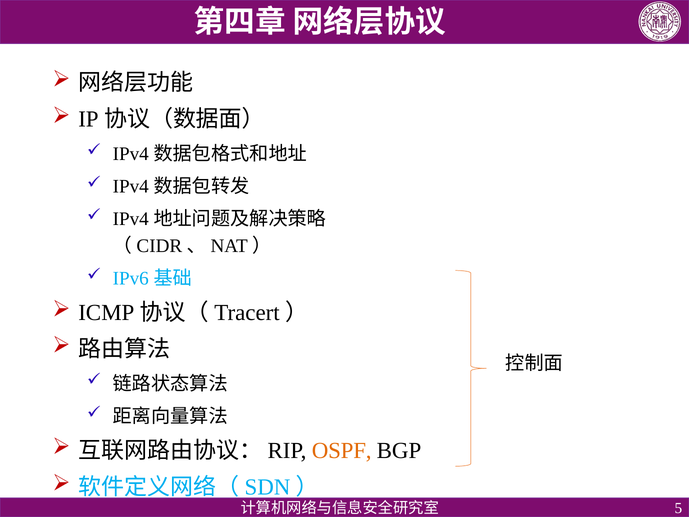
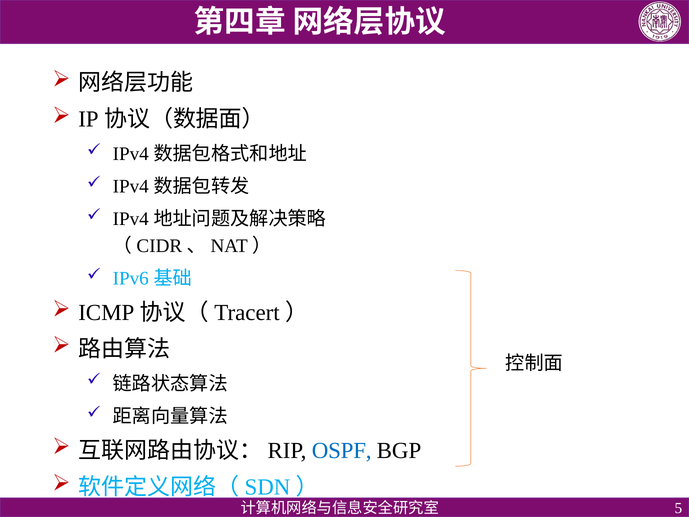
OSPF colour: orange -> blue (342, 450)
